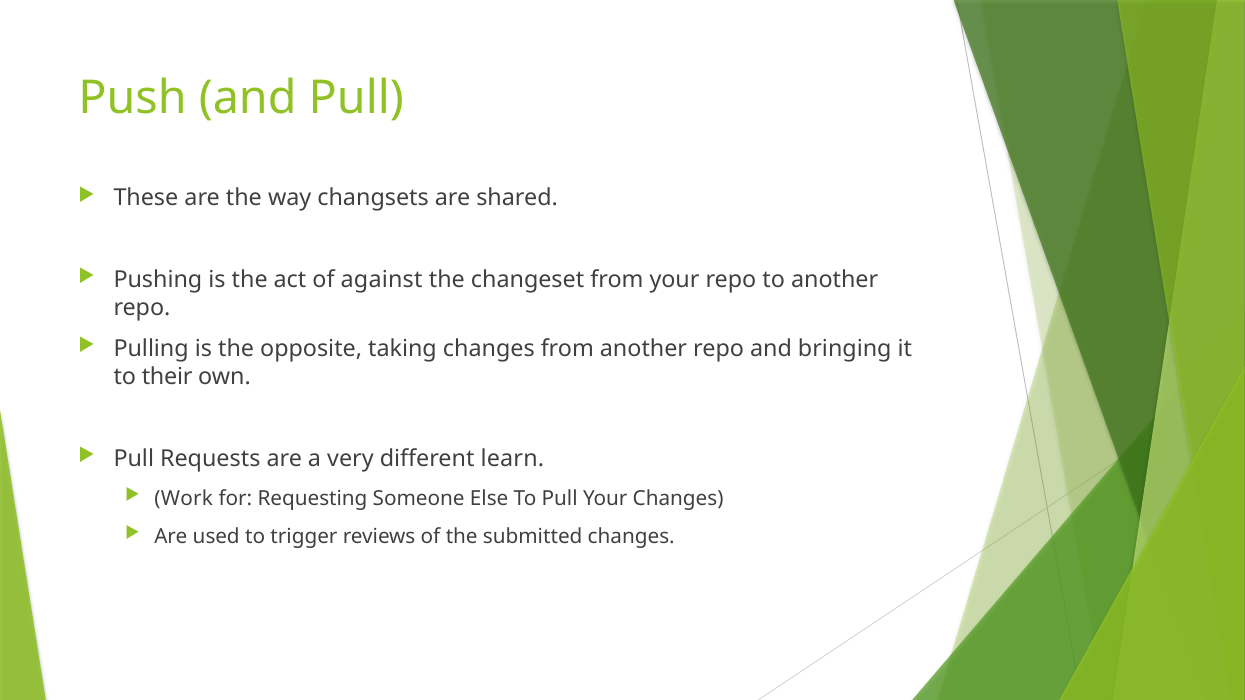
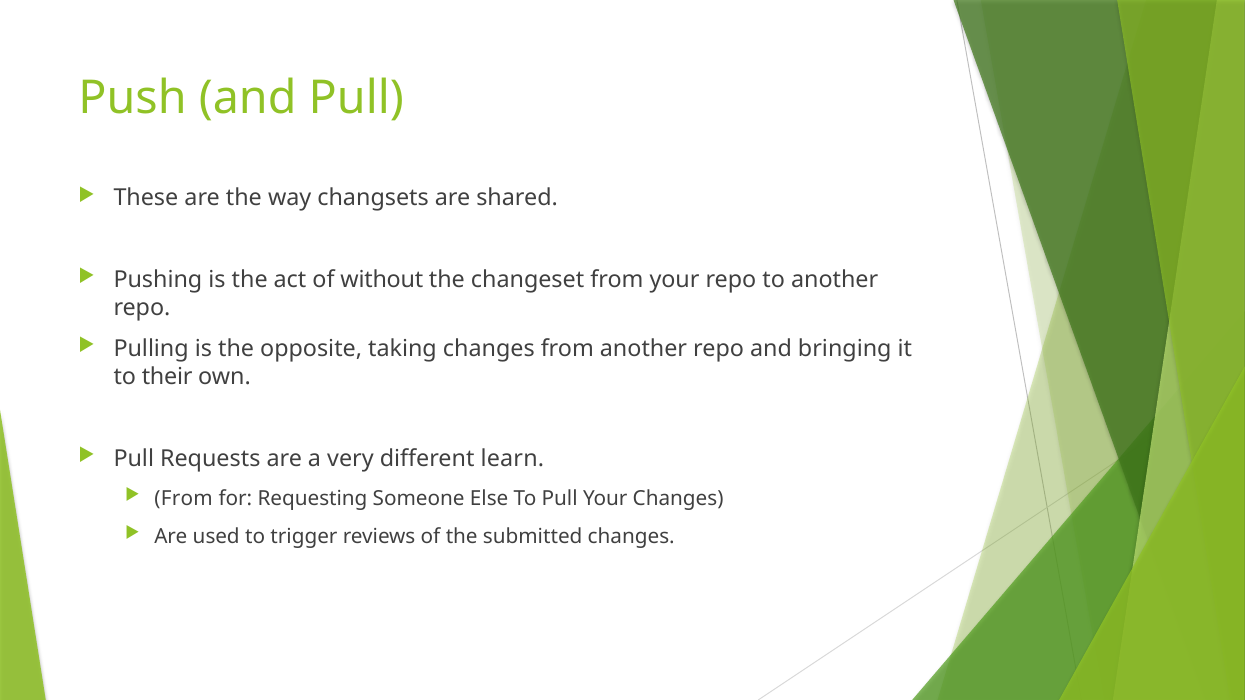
against: against -> without (382, 280)
Work: Work -> From (184, 499)
